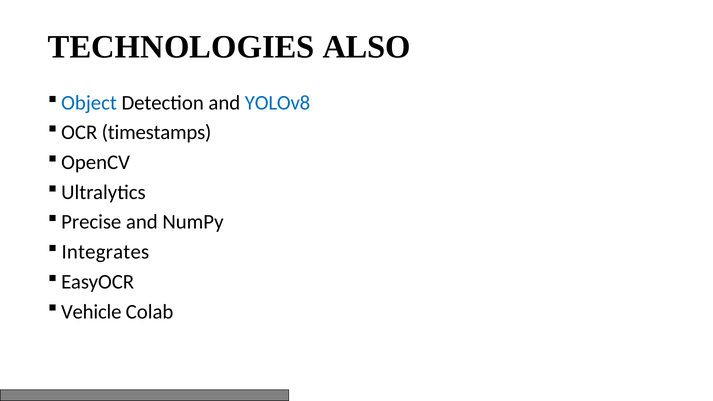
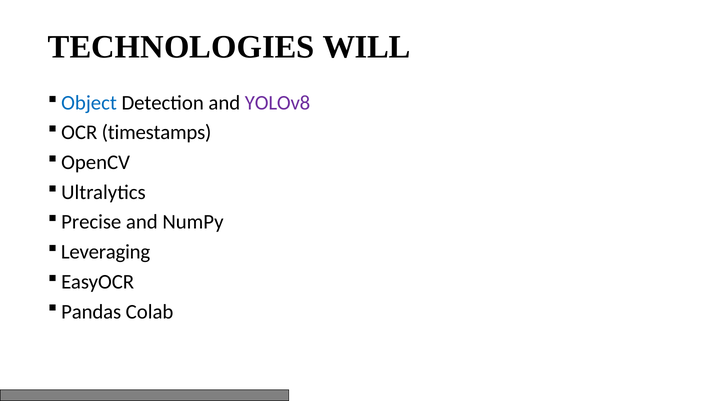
ALSO: ALSO -> WILL (367, 47)
YOLOv8 colour: blue -> purple (278, 103)
Integrates: Integrates -> Leveraging (106, 252)
Vehicle: Vehicle -> Pandas (91, 312)
